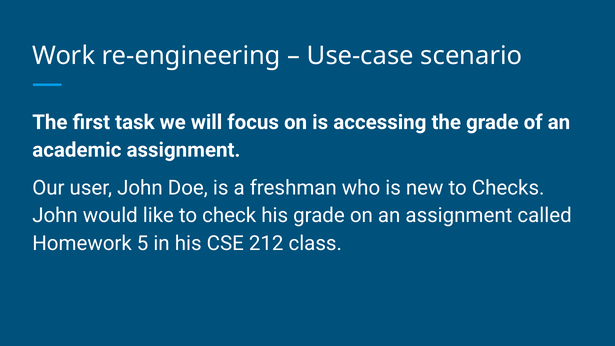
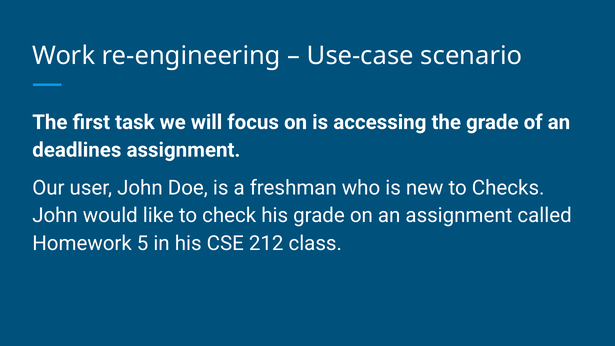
academic: academic -> deadlines (77, 150)
